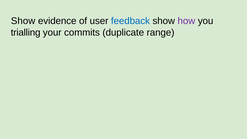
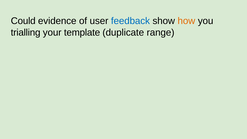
Show: Show -> Could (23, 21)
how colour: purple -> orange (186, 21)
commits: commits -> template (82, 32)
